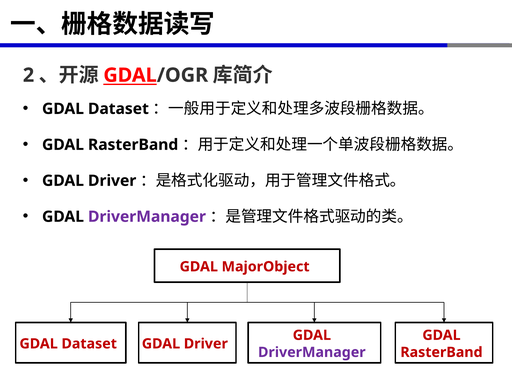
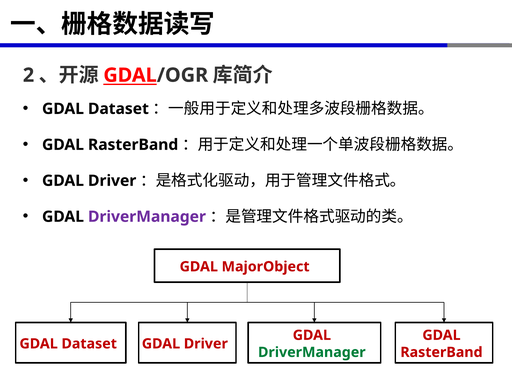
DriverManager colour: purple -> green (312, 352)
